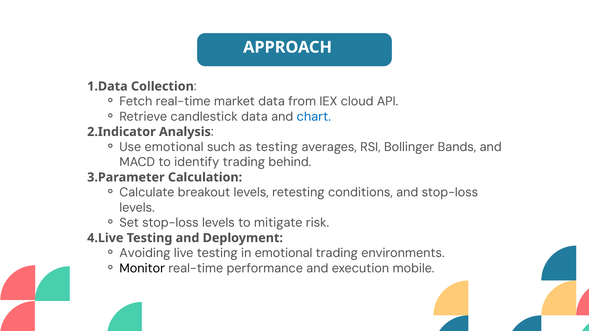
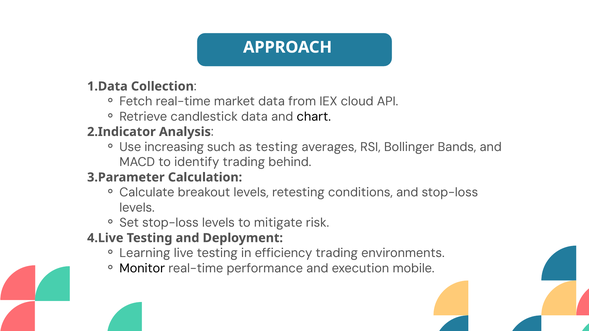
chart colour: blue -> black (314, 117)
Use emotional: emotional -> increasing (174, 147)
Avoiding: Avoiding -> Learning (145, 253)
in emotional: emotional -> efficiency (284, 253)
